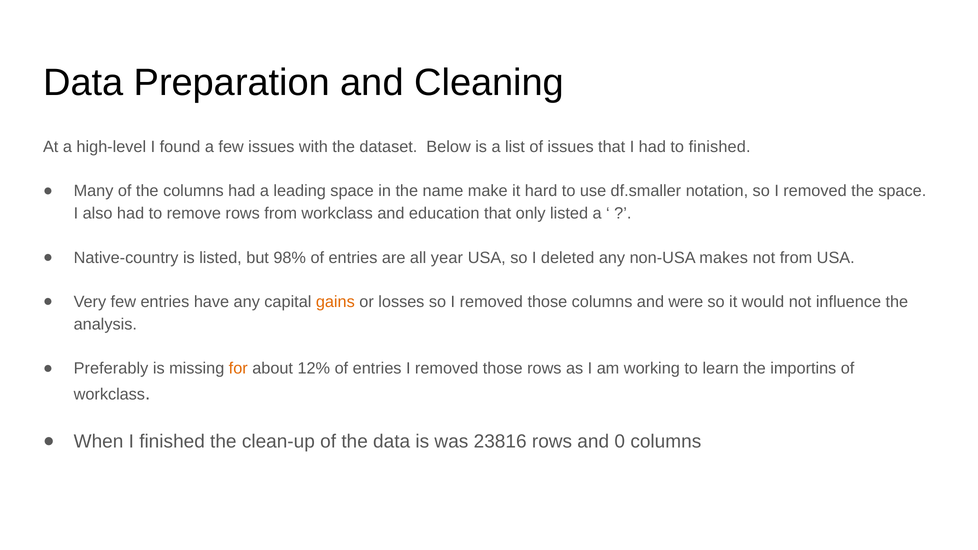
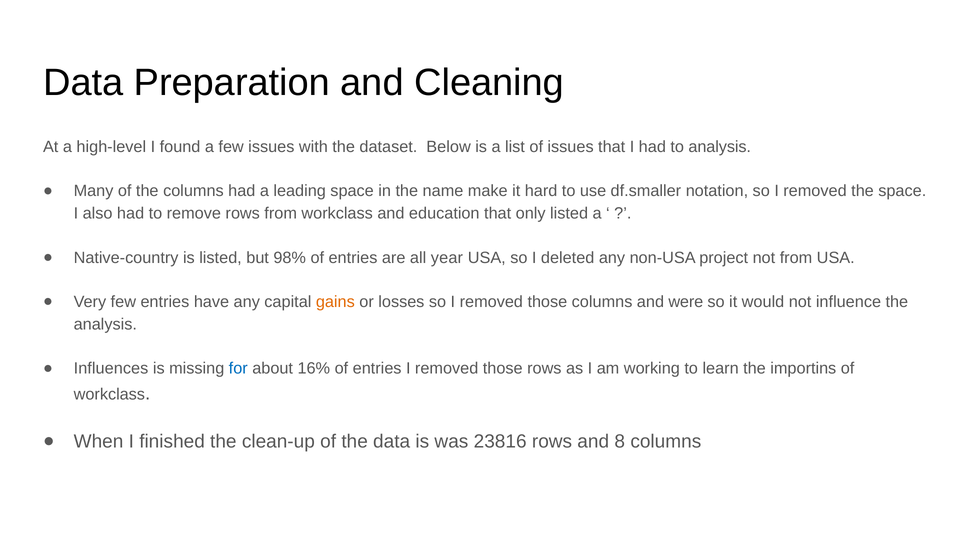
to finished: finished -> analysis (720, 147)
makes: makes -> project (724, 258)
Preferably: Preferably -> Influences (111, 369)
for colour: orange -> blue (238, 369)
12%: 12% -> 16% (314, 369)
0: 0 -> 8 (620, 441)
